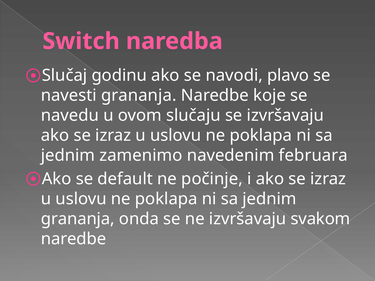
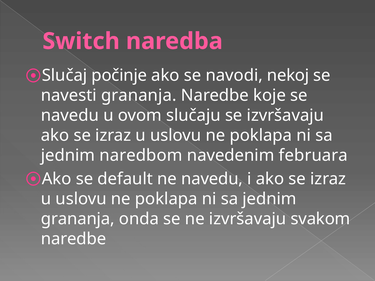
godinu: godinu -> počinje (119, 76)
plavo: plavo -> nekoj (288, 76)
zamenimo: zamenimo -> naredbom (141, 156)
ne počinje: počinje -> navedu (212, 179)
